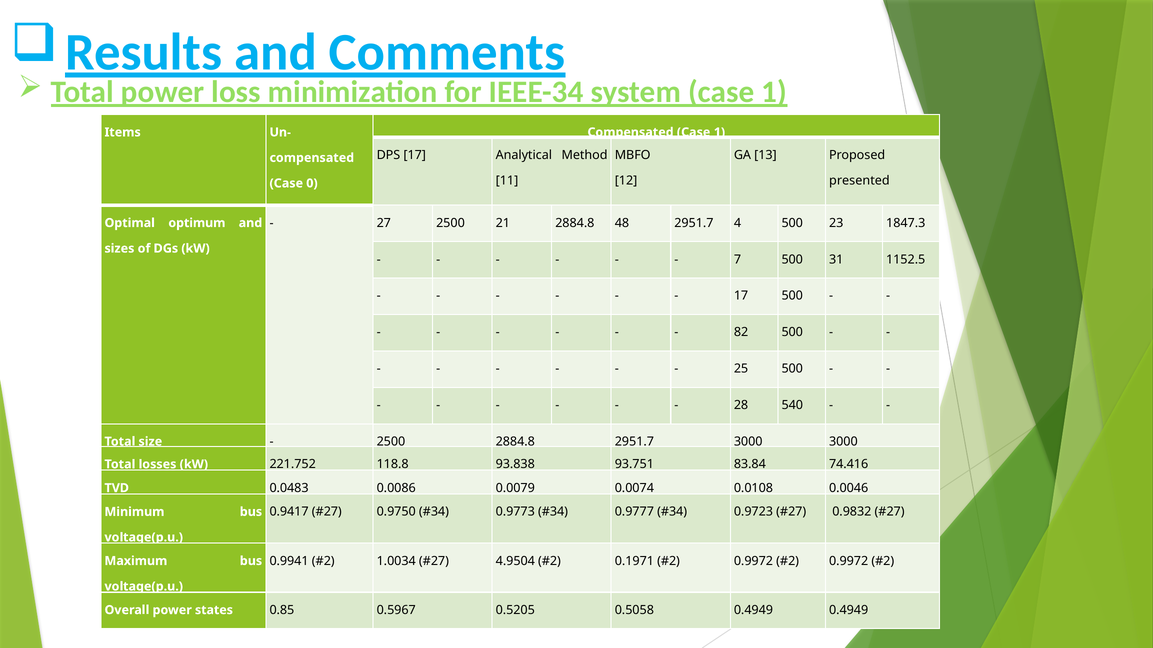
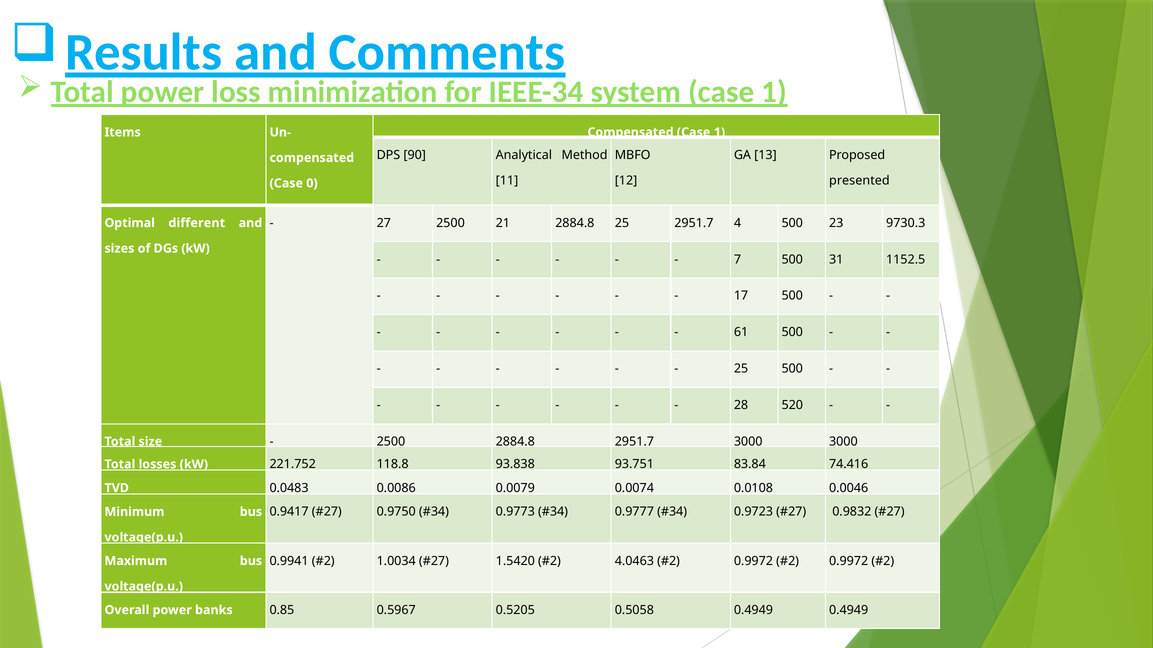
DPS 17: 17 -> 90 (415, 155)
2884.8 48: 48 -> 25 (622, 223)
1847.3: 1847.3 -> 9730.3 (906, 223)
optimum: optimum -> different (197, 223)
82: 82 -> 61 (741, 333)
540: 540 -> 520 (792, 405)
4.9504: 4.9504 -> 1.5420 (515, 561)
0.1971: 0.1971 -> 4.0463 (634, 561)
states: states -> banks (214, 611)
